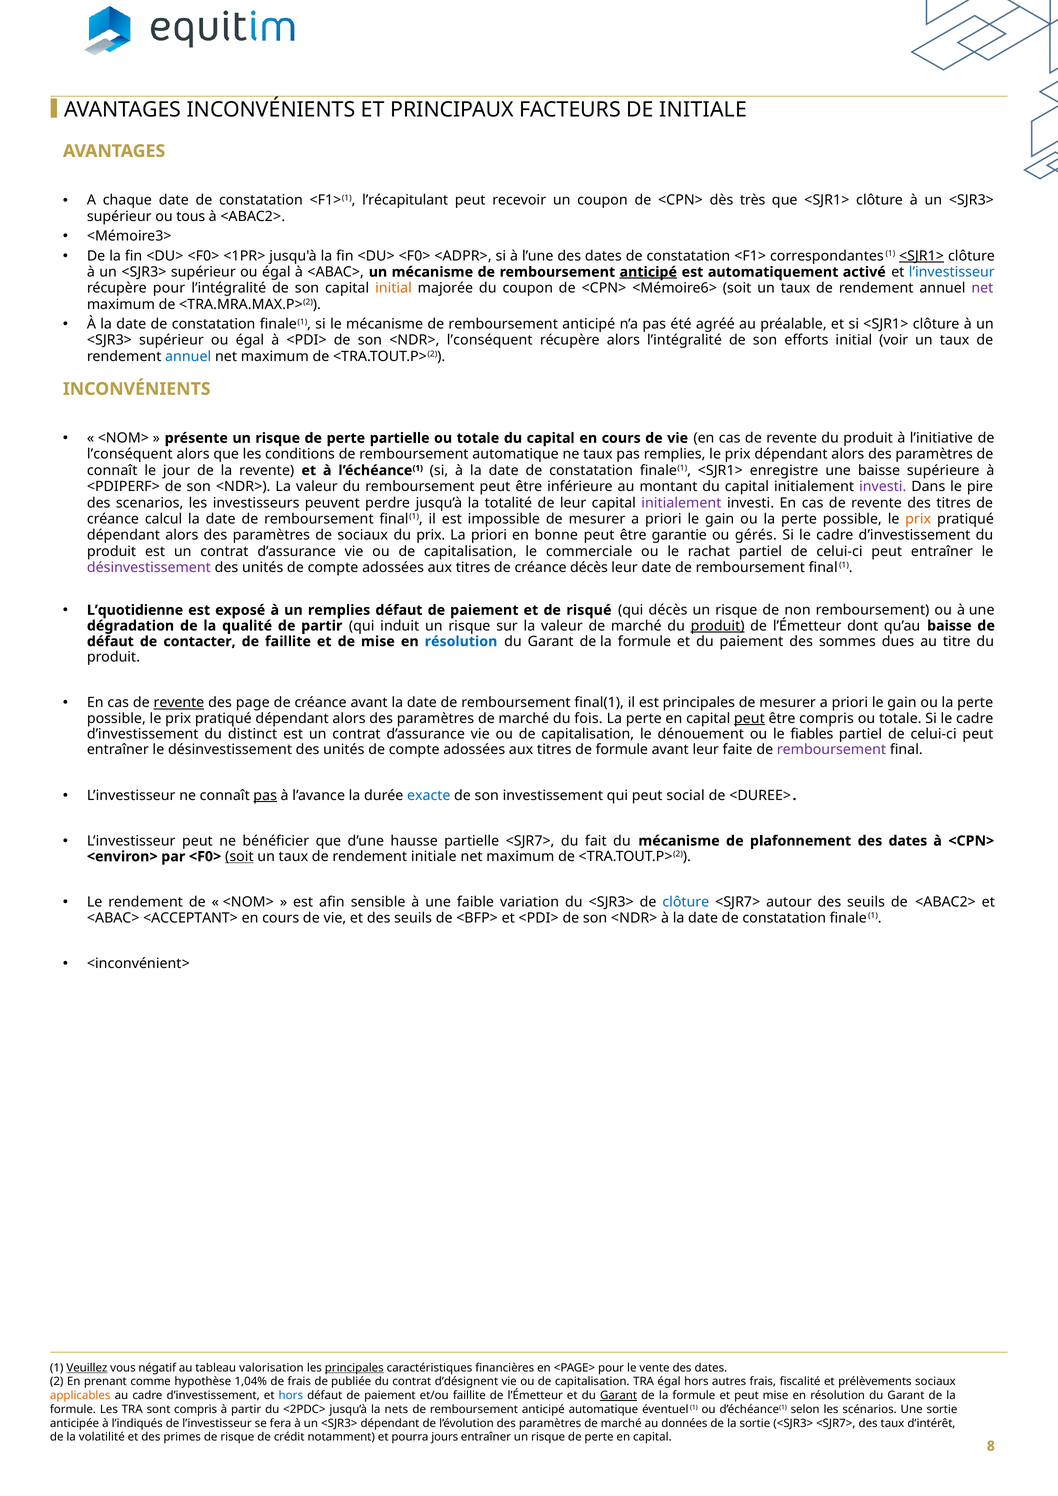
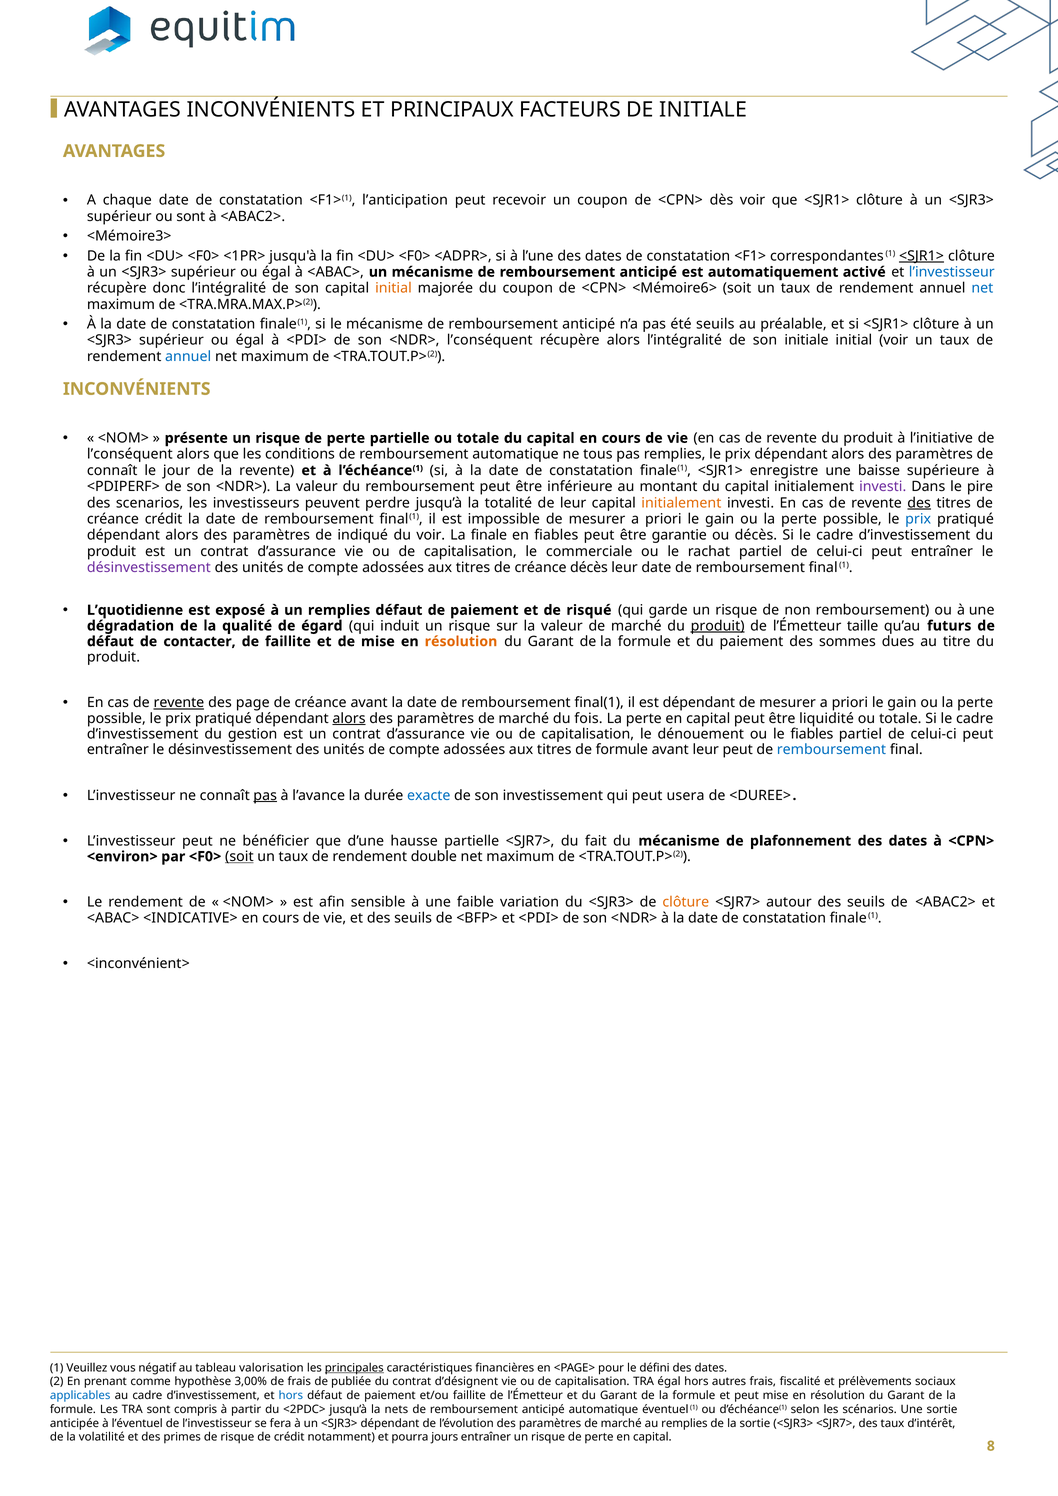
l’récapitulant: l’récapitulant -> l’anticipation (405, 200)
dès très: très -> voir (753, 200)
ou tous: tous -> sont (191, 216)
anticipé underline: present -> none (648, 272)
récupère pour: pour -> donc (169, 288)
net colour: purple -> blue (982, 288)
été agréé: agréé -> seuils (715, 324)
son efforts: efforts -> initiale (806, 340)
ne taux: taux -> tous (598, 454)
initialement colour: purple -> orange (681, 503)
des underline: none -> present (919, 503)
créance calcul: calcul -> crédit (164, 519)
prix colour: orange -> blue (918, 519)
de sociaux: sociaux -> indiqué (363, 535)
du prix: prix -> voir (431, 535)
La priori: priori -> finale (489, 535)
en bonne: bonne -> fiables (556, 535)
ou gérés: gérés -> décès (756, 535)
qui décès: décès -> garde (668, 610)
de partir: partir -> égard (322, 626)
dont: dont -> taille (863, 626)
qu’au baisse: baisse -> futurs (949, 626)
résolution colour: blue -> orange (461, 642)
est principales: principales -> dépendant (699, 703)
alors underline: none -> present (349, 719)
peut underline: present -> none (749, 719)
être compris: compris -> liquidité (827, 719)
distinct: distinct -> gestion (253, 734)
leur faite: faite -> peut (738, 750)
remboursement colour: purple -> blue (831, 750)
social: social -> usera (686, 795)
rendement initiale: initiale -> double (434, 857)
clôture colour: blue -> orange (686, 902)
<ACCEPTANT>: <ACCEPTANT> -> <INDICATIVE> (190, 918)
Veuillez underline: present -> none (87, 1368)
vente: vente -> défini (655, 1368)
1,04%: 1,04% -> 3,00% (251, 1382)
applicables colour: orange -> blue (80, 1396)
Garant underline: present -> none (619, 1396)
l’indiqués: l’indiqués -> l’éventuel (137, 1424)
au données: données -> remplies (684, 1424)
